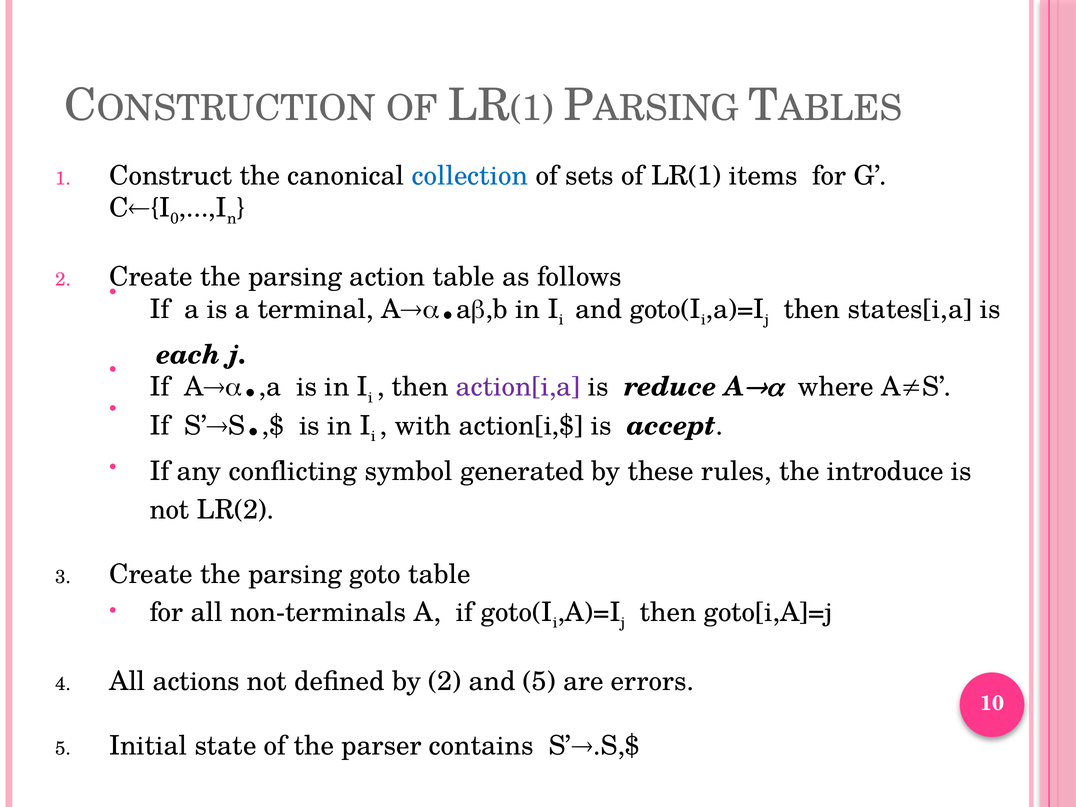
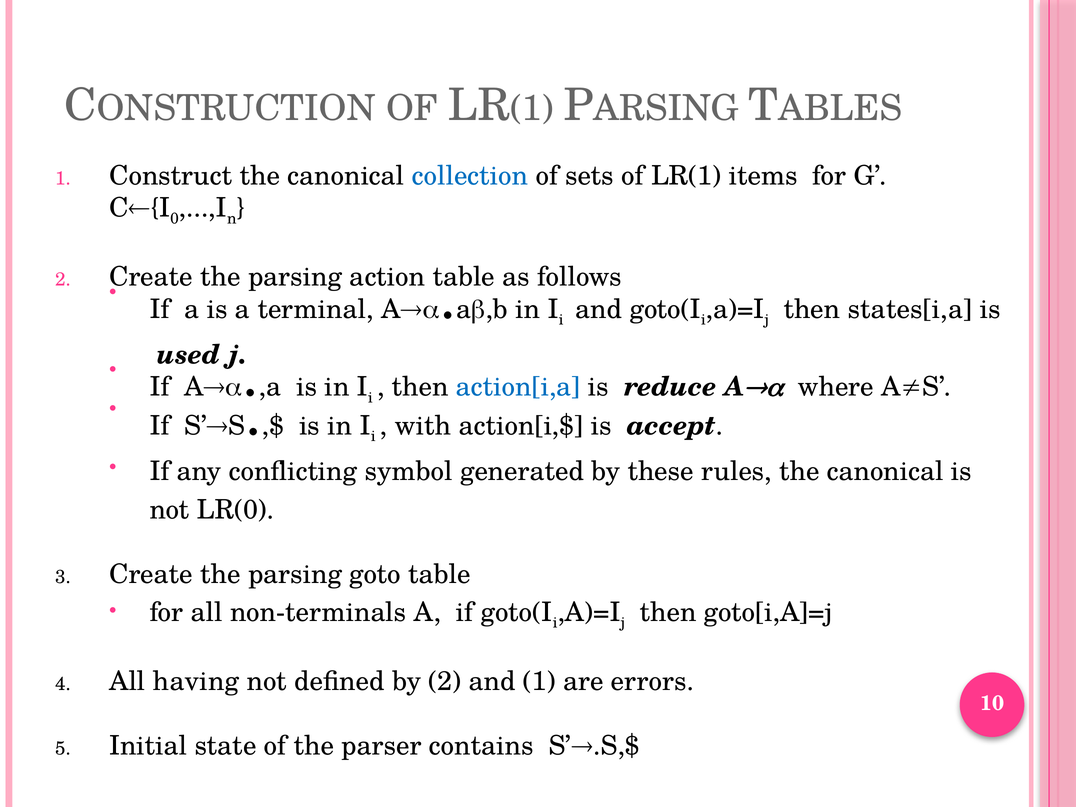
each: each -> used (189, 355)
action[i,a colour: purple -> blue (518, 387)
rules the introduce: introduce -> canonical (885, 471)
LR(2: LR(2 -> LR(0 (236, 510)
actions: actions -> having (196, 681)
and 5: 5 -> 1 (539, 681)
